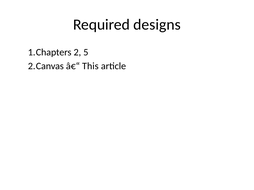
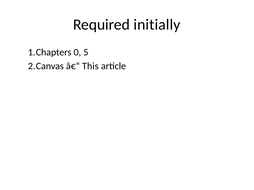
designs: designs -> initially (157, 25)
2: 2 -> 0 (77, 52)
